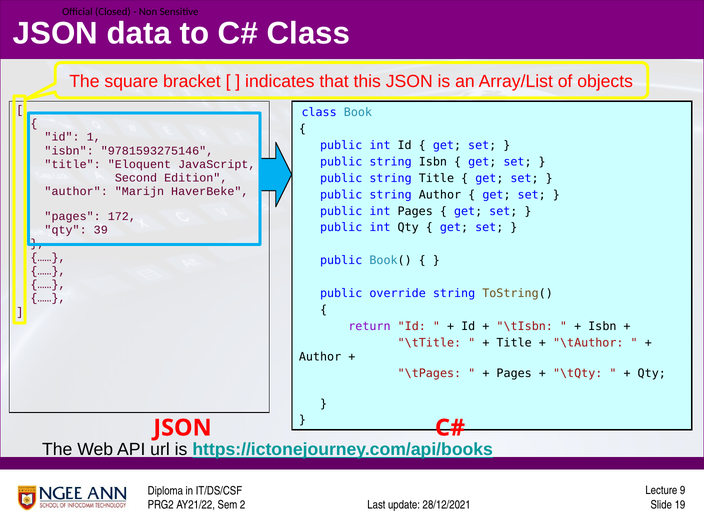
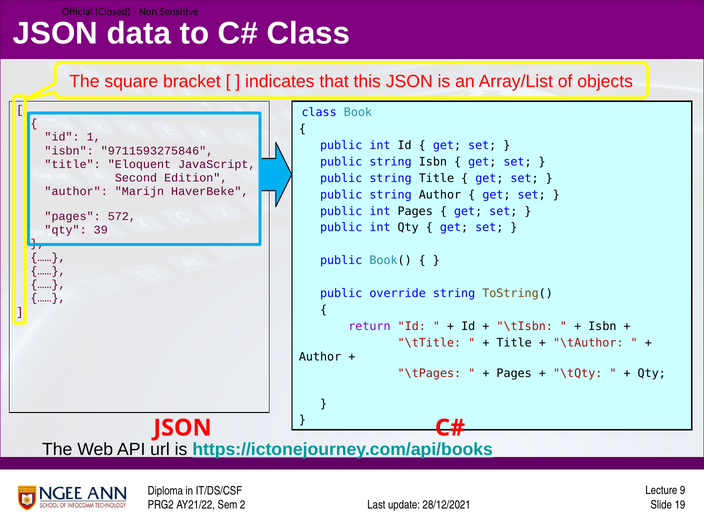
9781593275146: 9781593275146 -> 9711593275846 (157, 151)
172: 172 -> 572 (122, 216)
